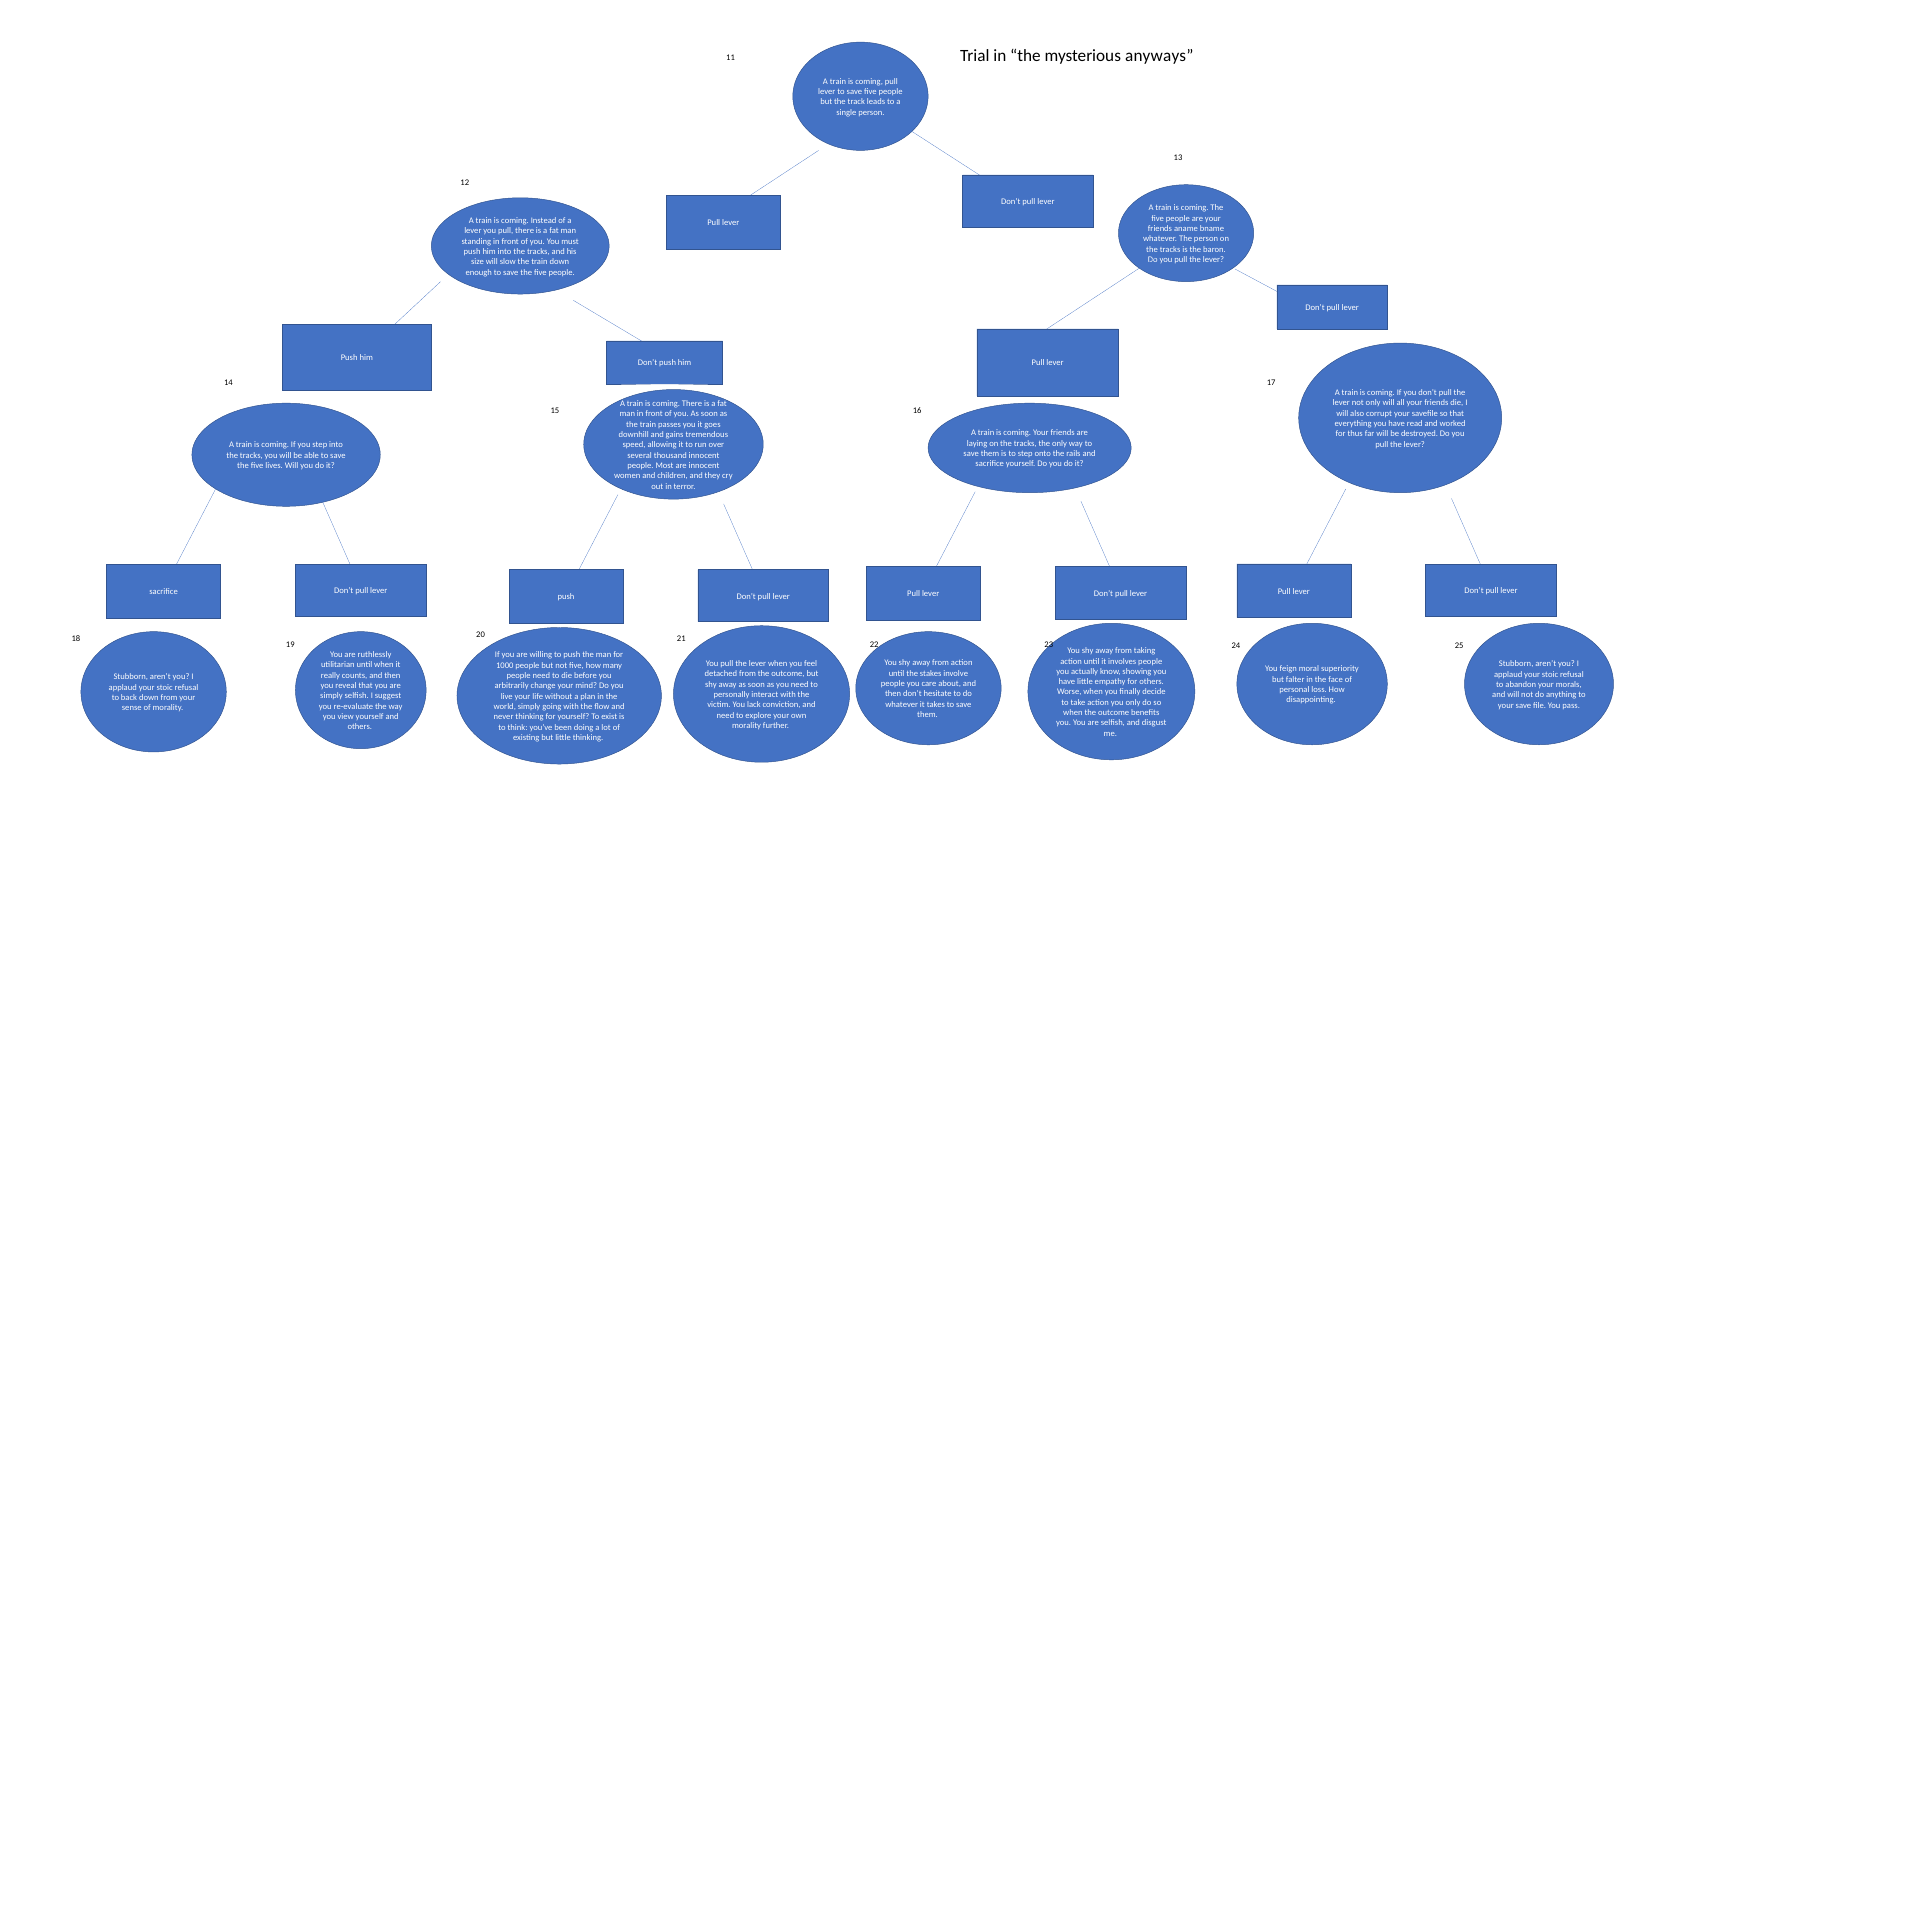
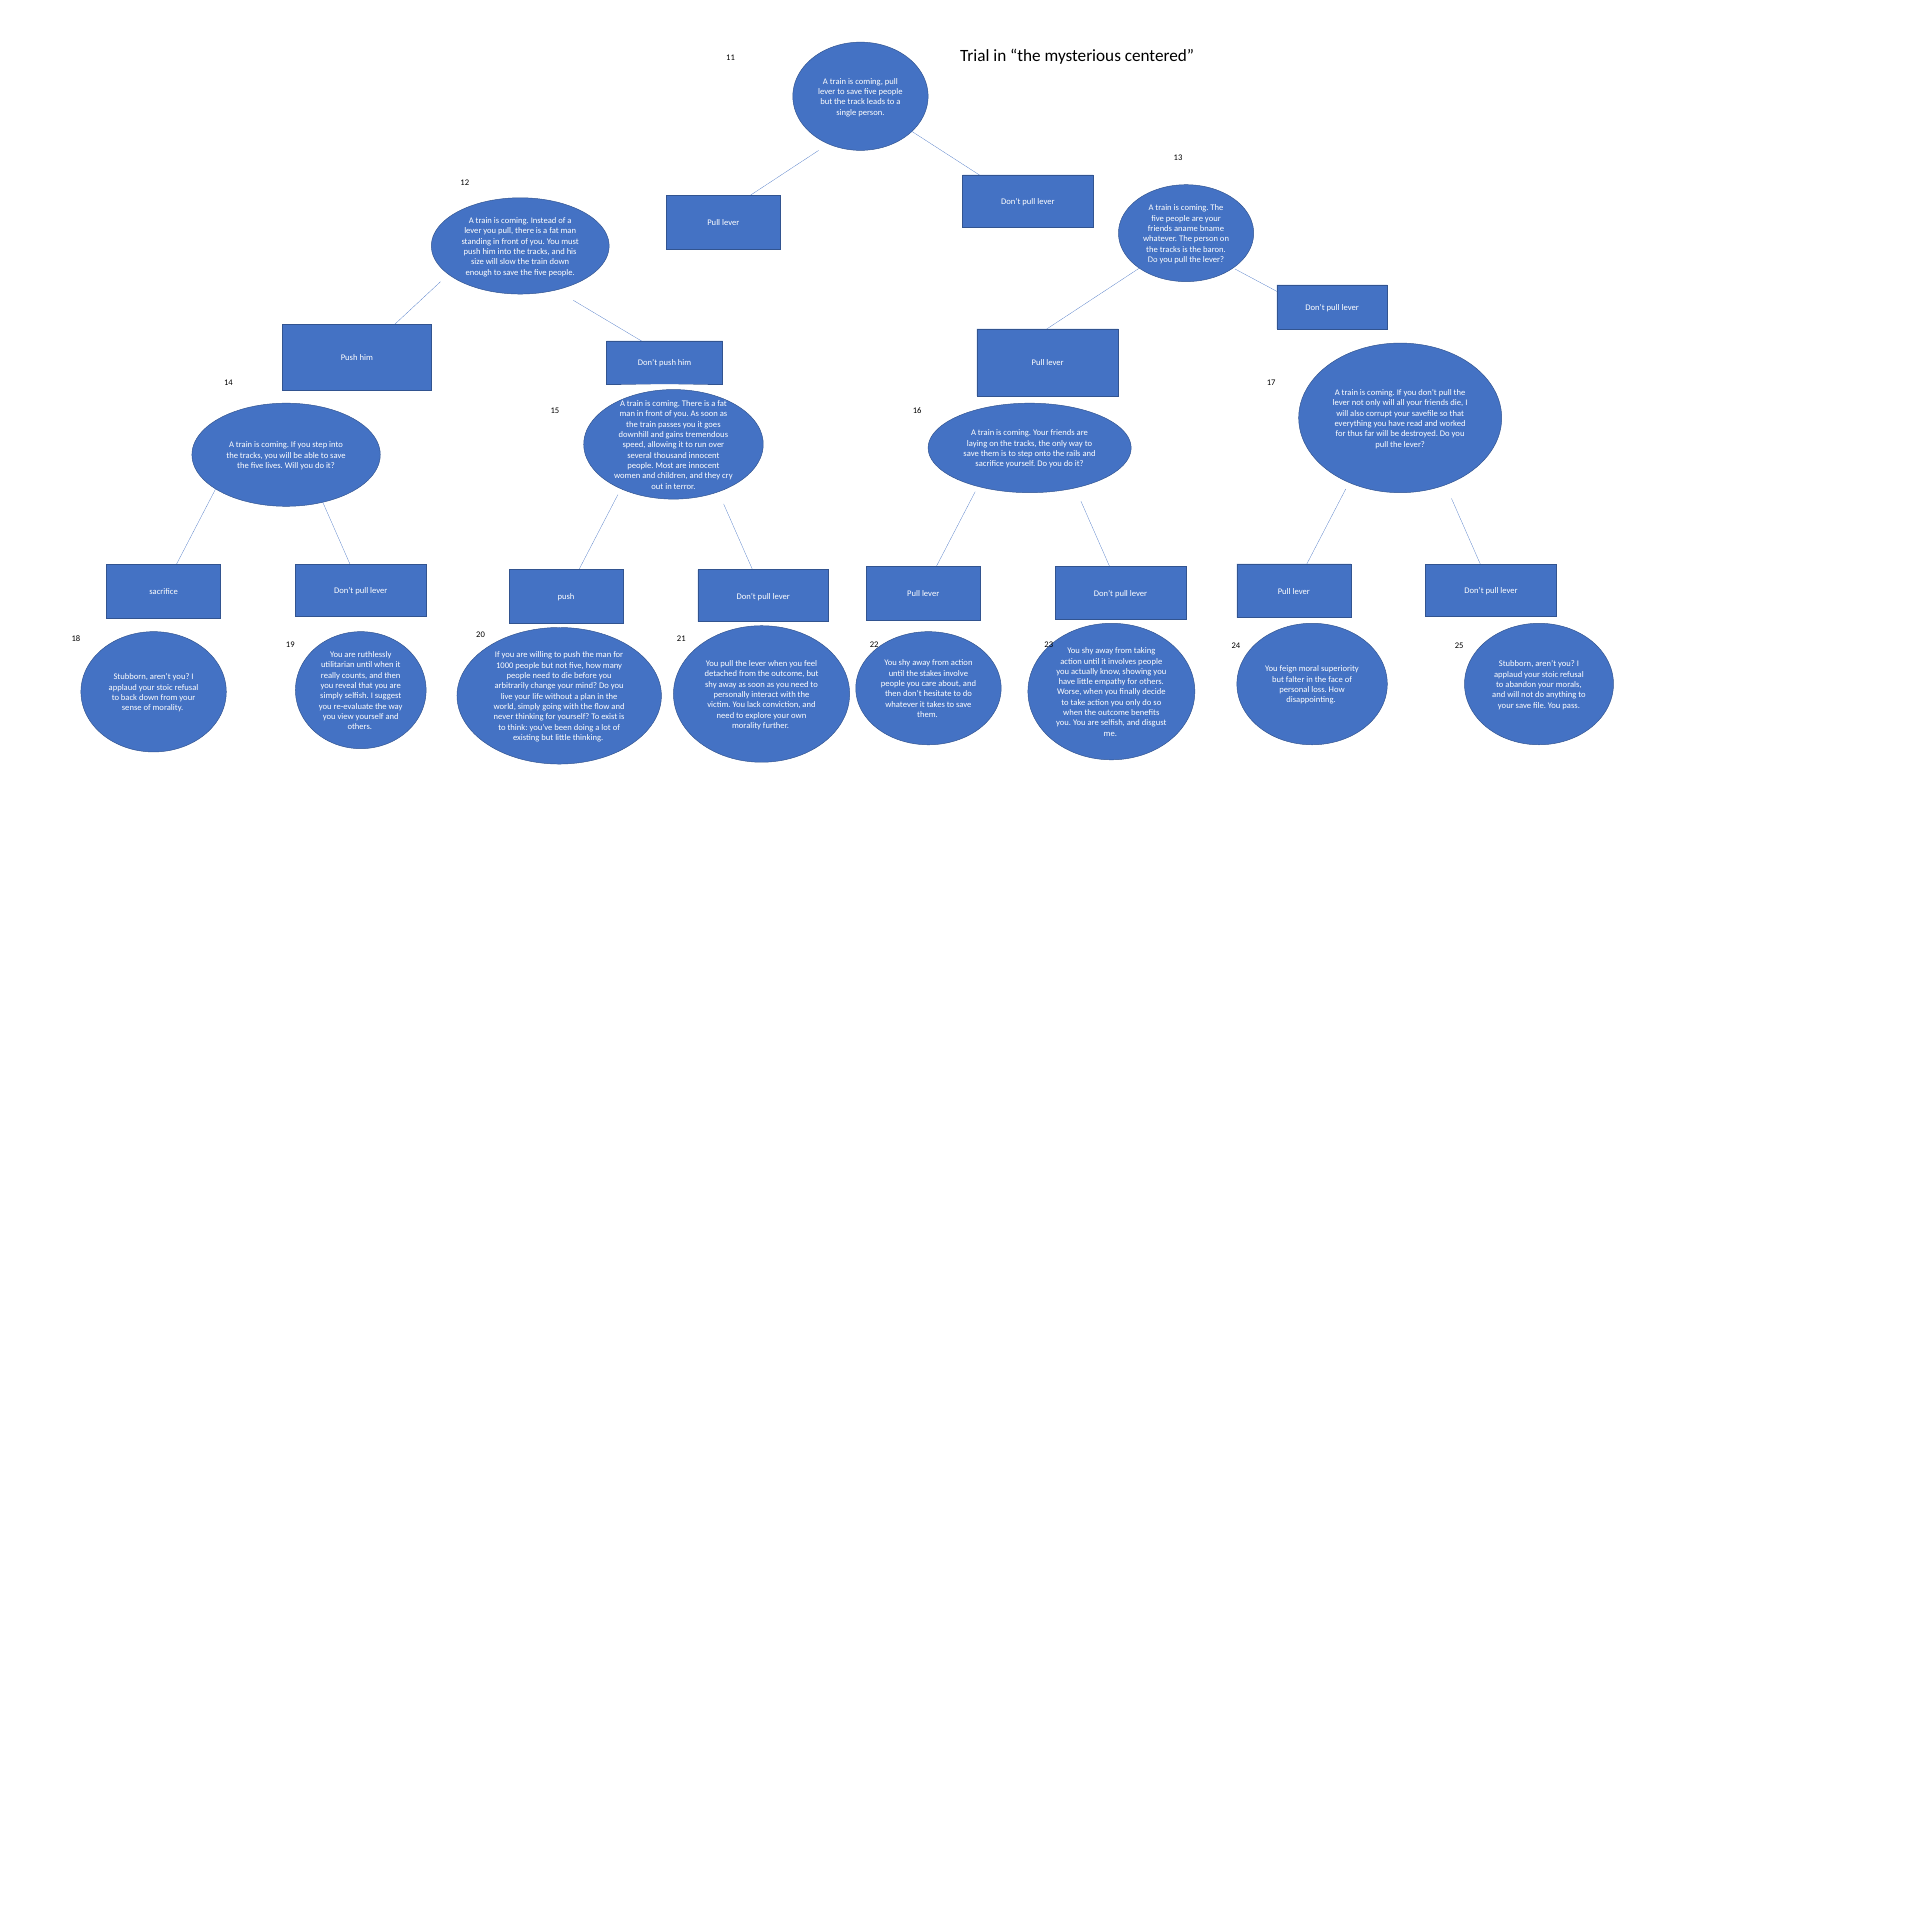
anyways: anyways -> centered (1159, 55)
